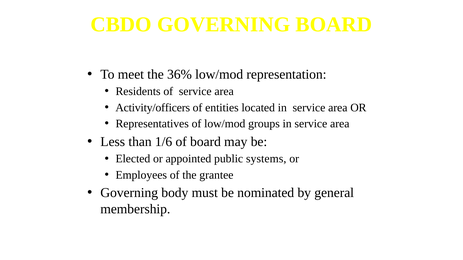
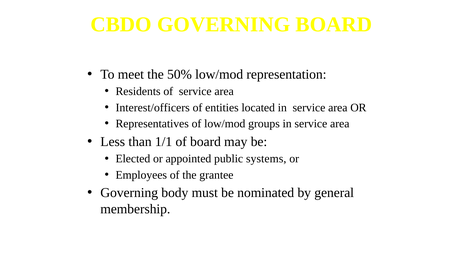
36%: 36% -> 50% (179, 74)
Activity/officers: Activity/officers -> Interest/officers (153, 108)
1/6: 1/6 -> 1/1 (164, 142)
